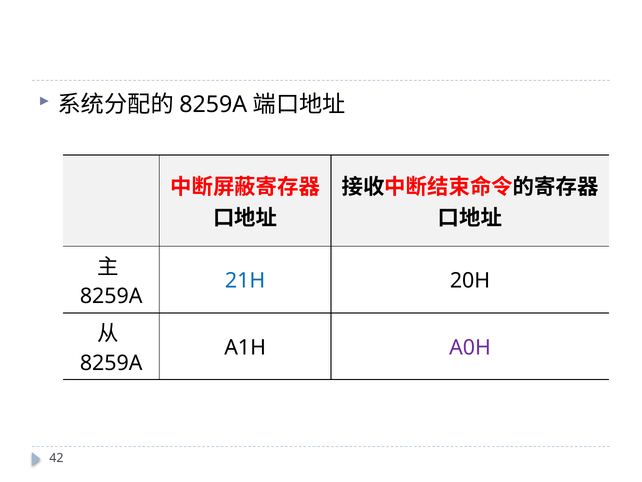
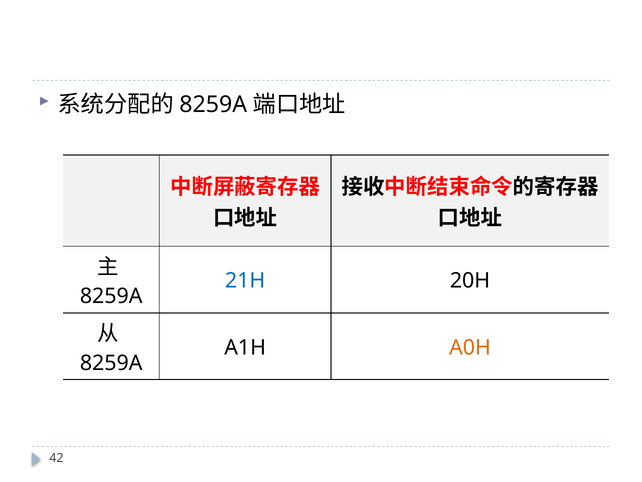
A0H colour: purple -> orange (470, 347)
